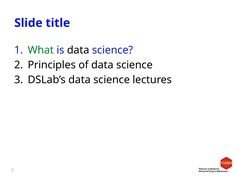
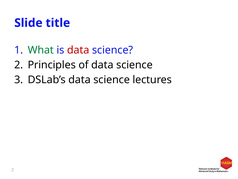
data colour: black -> red (78, 50)
